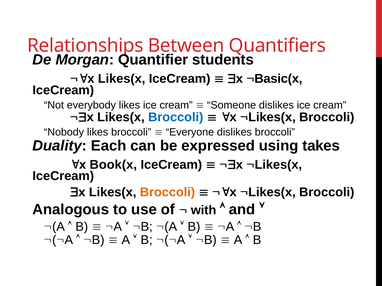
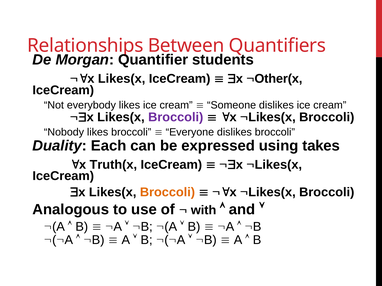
Basic(x: Basic(x -> Other(x (278, 79)
Broccoli colour: blue -> purple (176, 117)
Book(x: Book(x -> Truth(x (113, 165)
